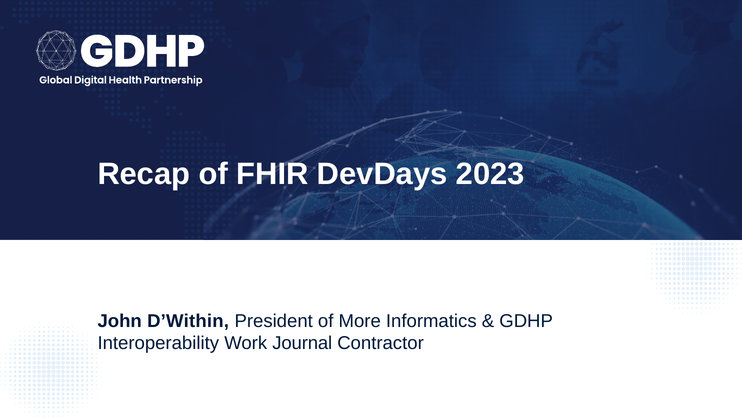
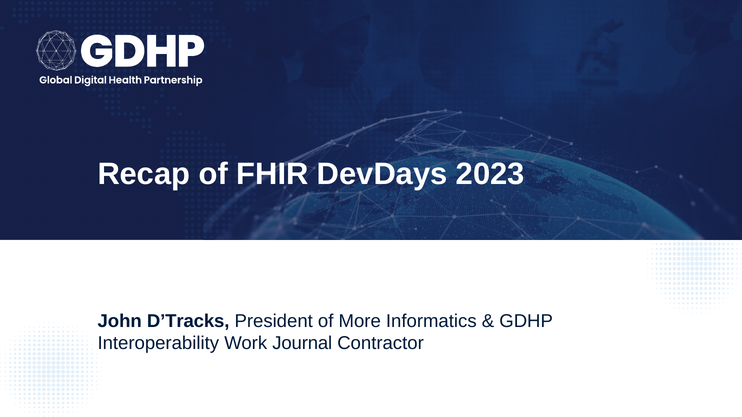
D’Within: D’Within -> D’Tracks (188, 321)
